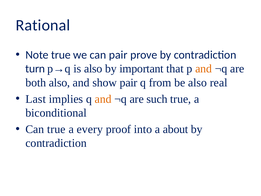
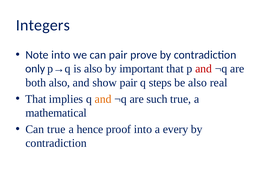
Rational: Rational -> Integers (43, 25)
Note true: true -> into (61, 55)
turn: turn -> only (35, 69)
and colour: orange -> red (204, 69)
from: from -> steps (160, 83)
Last: Last -> That (36, 99)
biconditional: biconditional -> mathematical (56, 113)
every: every -> hence (90, 129)
about: about -> every (176, 129)
